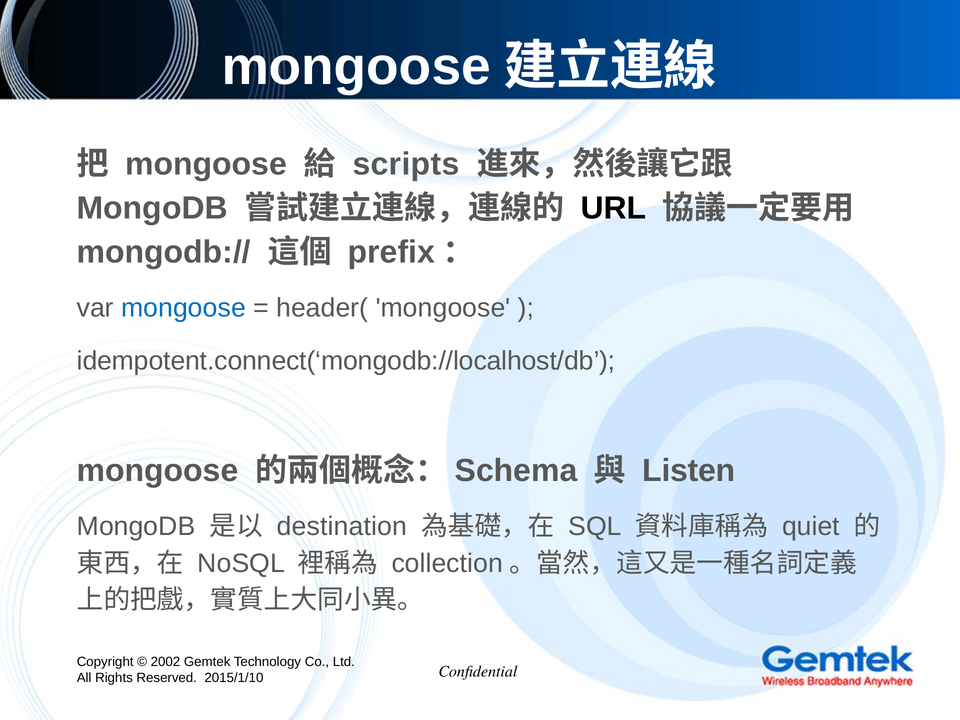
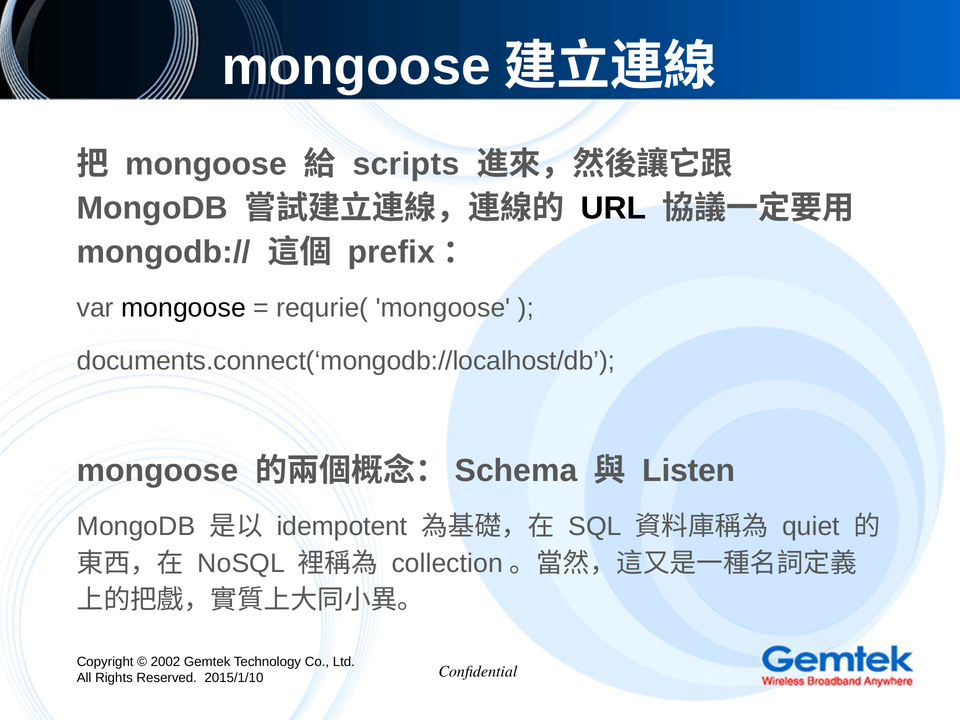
mongoose colour: blue -> black (184, 308)
header(: header( -> requrie( (322, 308)
idempotent.connect(‘mongodb://localhost/db: idempotent.connect(‘mongodb://localhost/db -> documents.connect(‘mongodb://localhost/db (346, 361)
destination: destination -> idempotent (342, 526)
